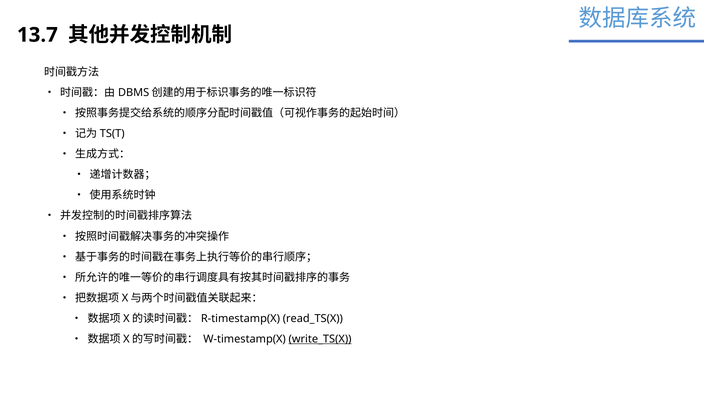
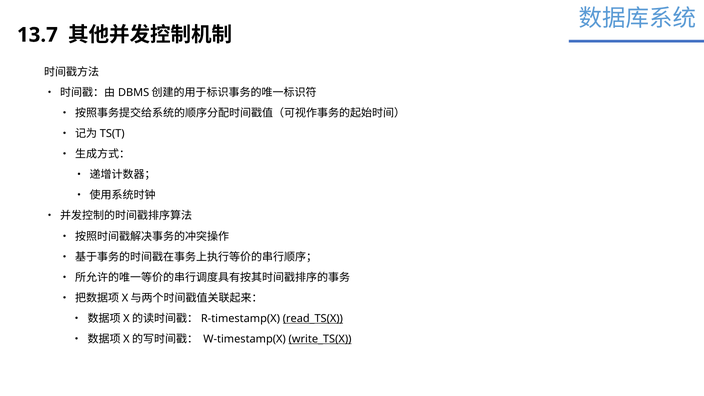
read_TS(X underline: none -> present (313, 319)
